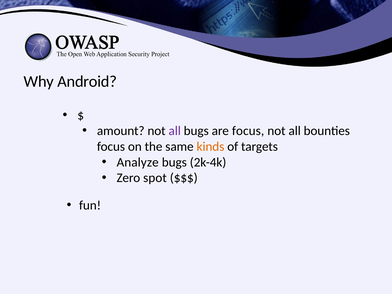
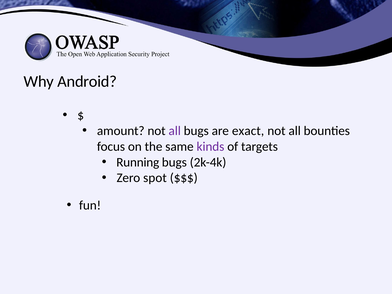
are focus: focus -> exact (248, 131)
kinds colour: orange -> purple (210, 147)
Analyze: Analyze -> Running (138, 162)
